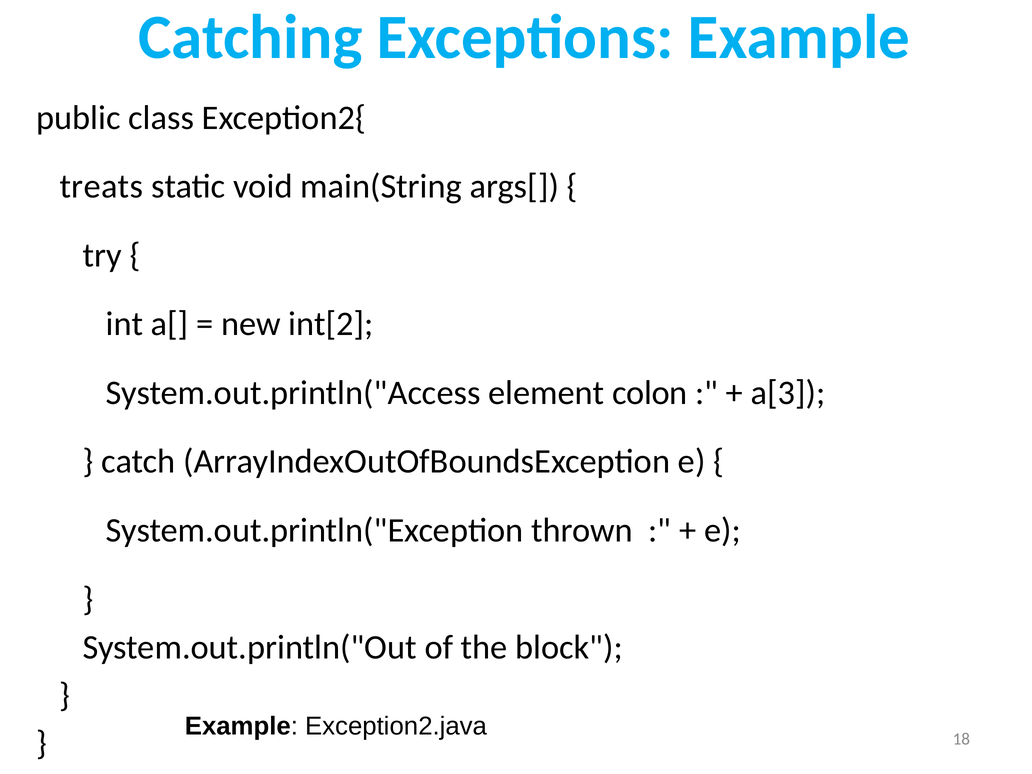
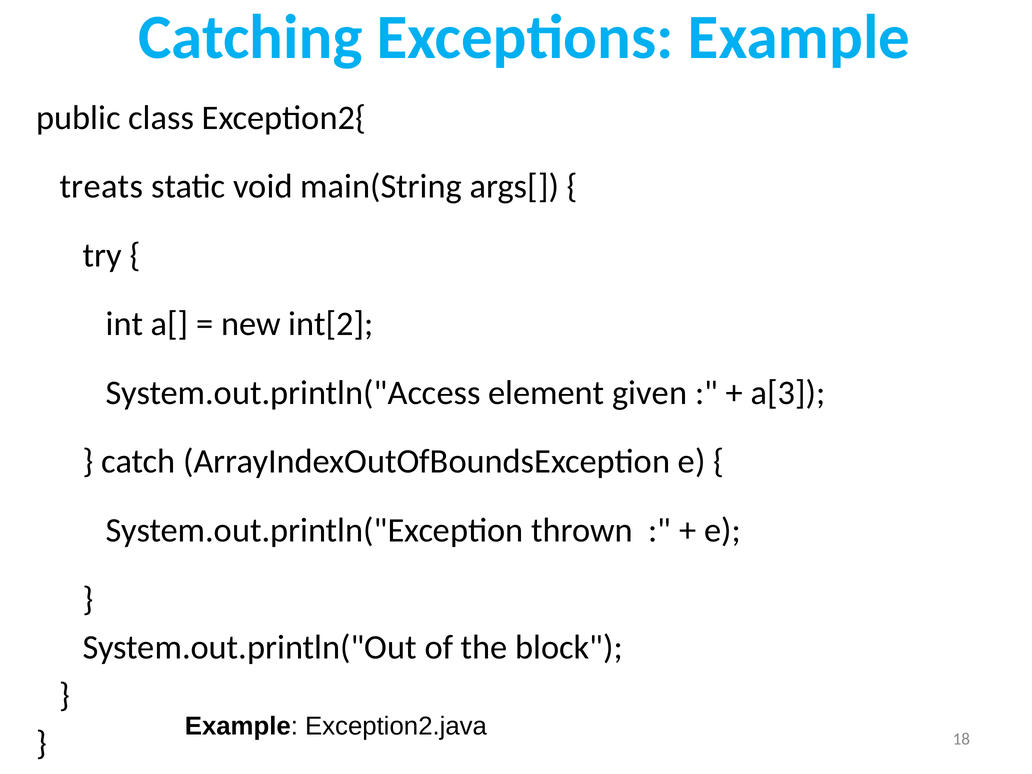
colon: colon -> given (650, 393)
